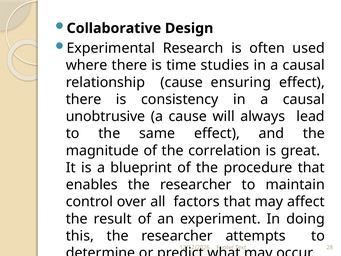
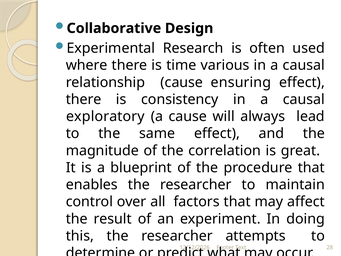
studies: studies -> various (225, 65)
unobtrusive: unobtrusive -> exploratory (105, 116)
